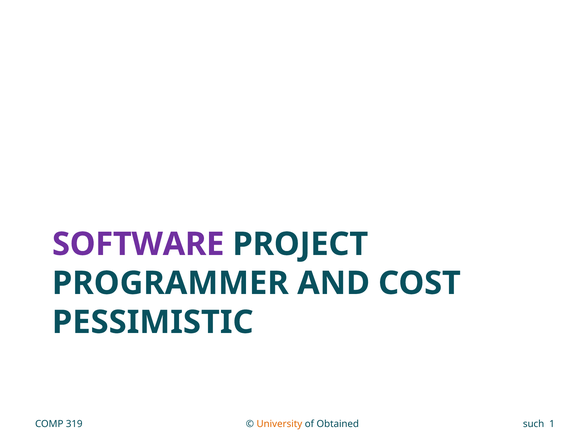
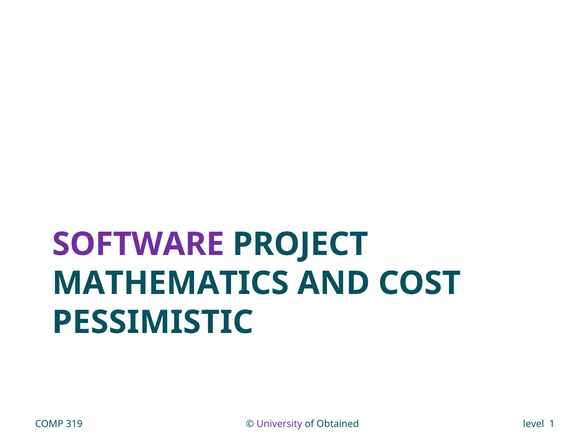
PROGRAMMER: PROGRAMMER -> MATHEMATICS (171, 283)
University colour: orange -> purple (279, 424)
such: such -> level (534, 424)
